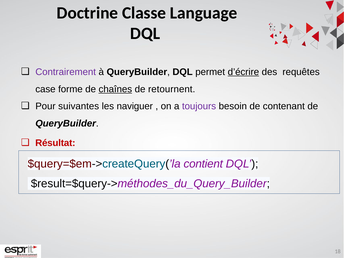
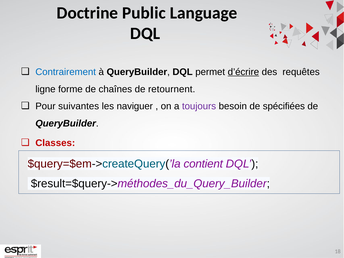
Classe: Classe -> Public (144, 13)
Contrairement colour: purple -> blue (66, 72)
case: case -> ligne (45, 89)
chaînes underline: present -> none (115, 89)
contenant: contenant -> spécifiées (284, 106)
Résultat: Résultat -> Classes (55, 143)
